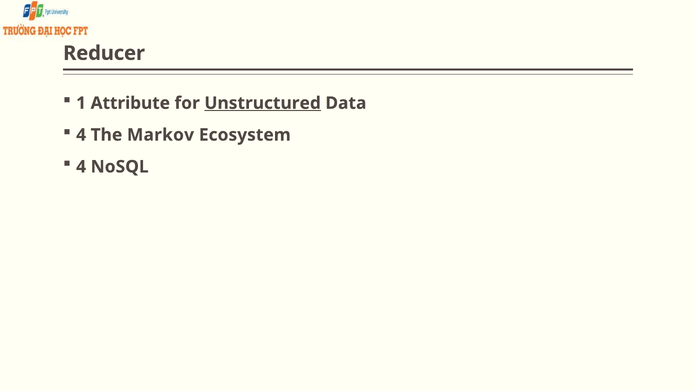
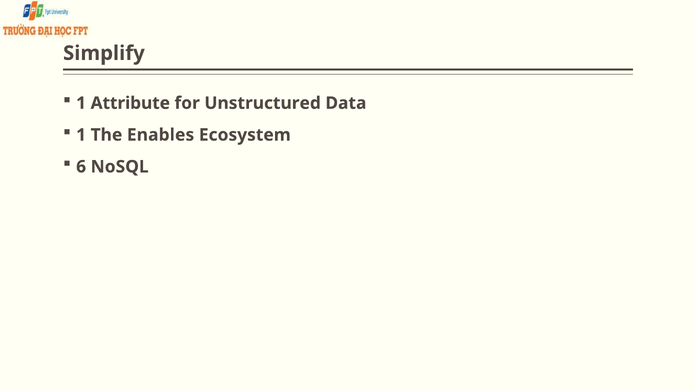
Reducer: Reducer -> Simplify (104, 53)
Unstructured underline: present -> none (263, 103)
4: 4 -> 1 (81, 135)
Markov: Markov -> Enables (161, 135)
4: 4 -> 6 (81, 167)
